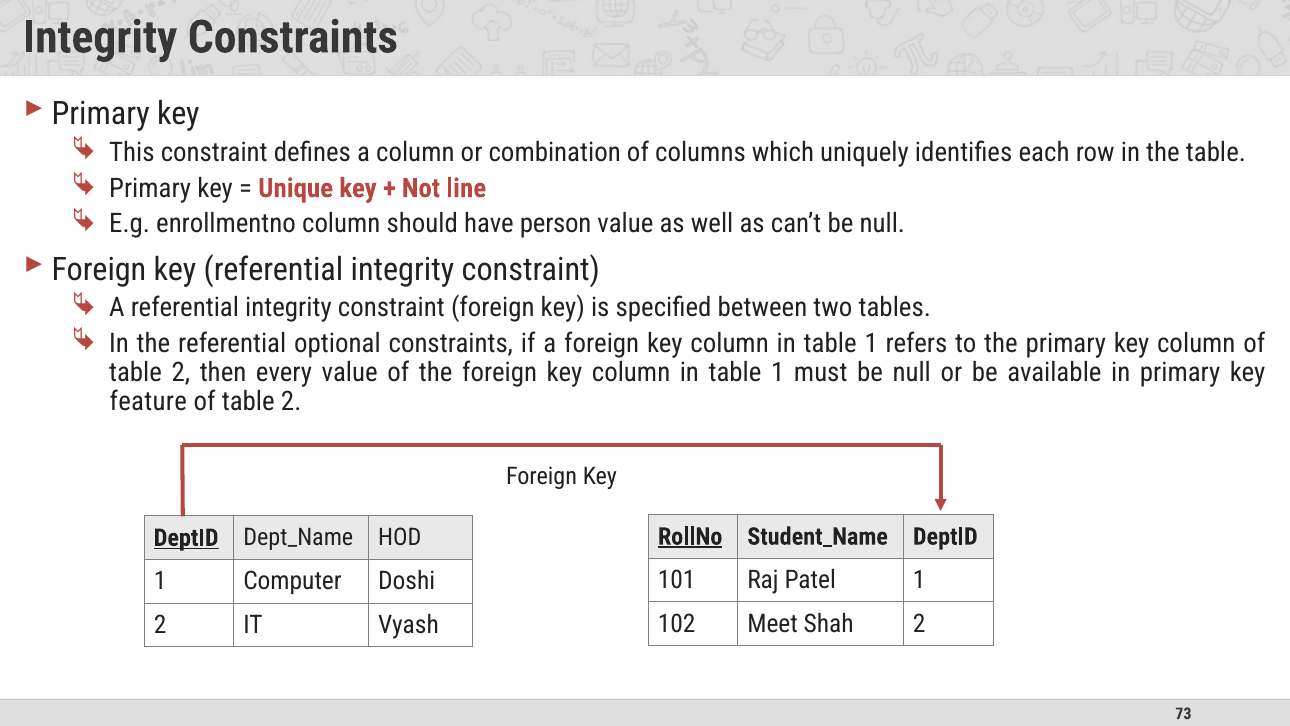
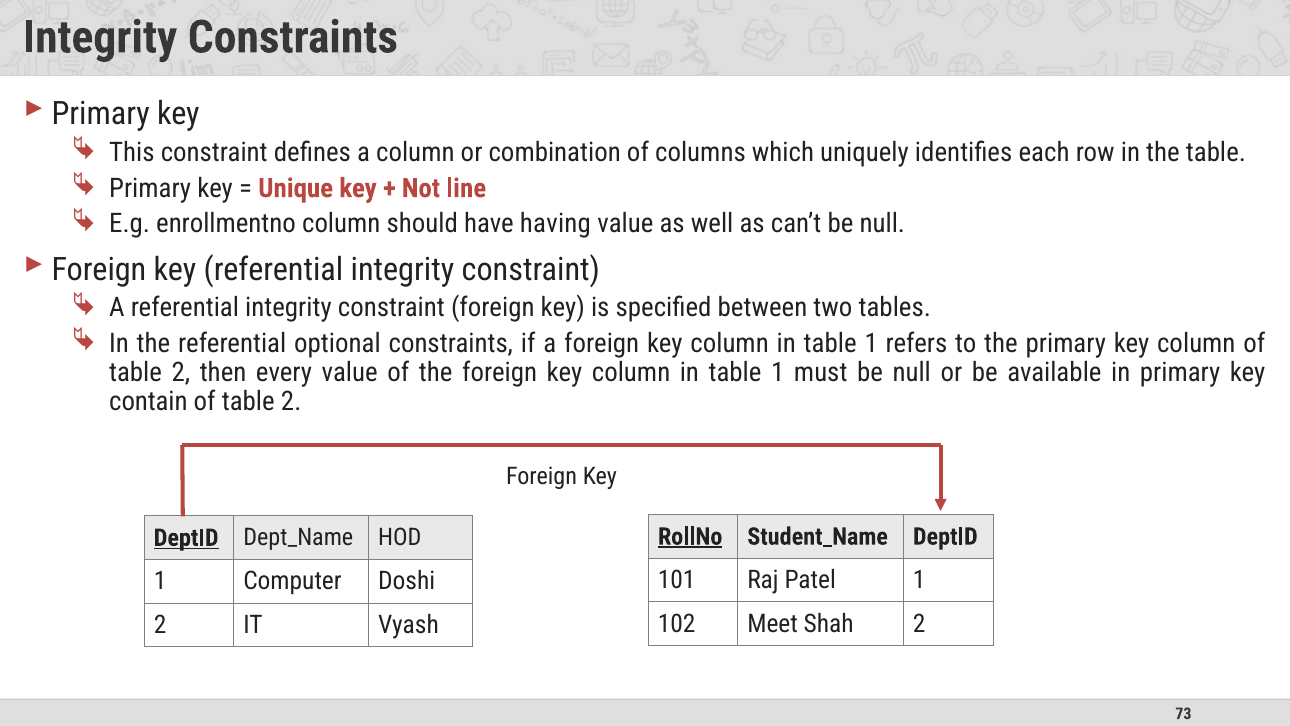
person: person -> having (555, 224)
feature: feature -> contain (148, 402)
